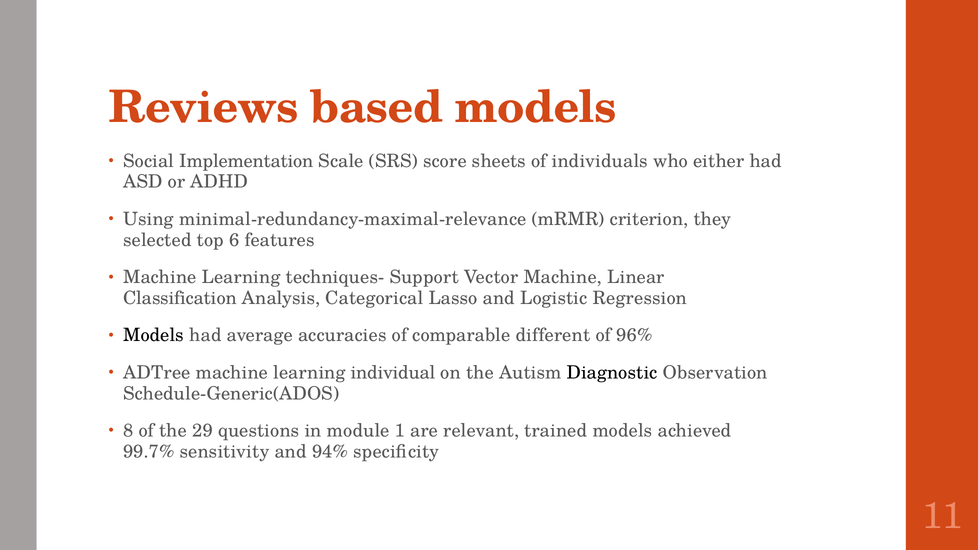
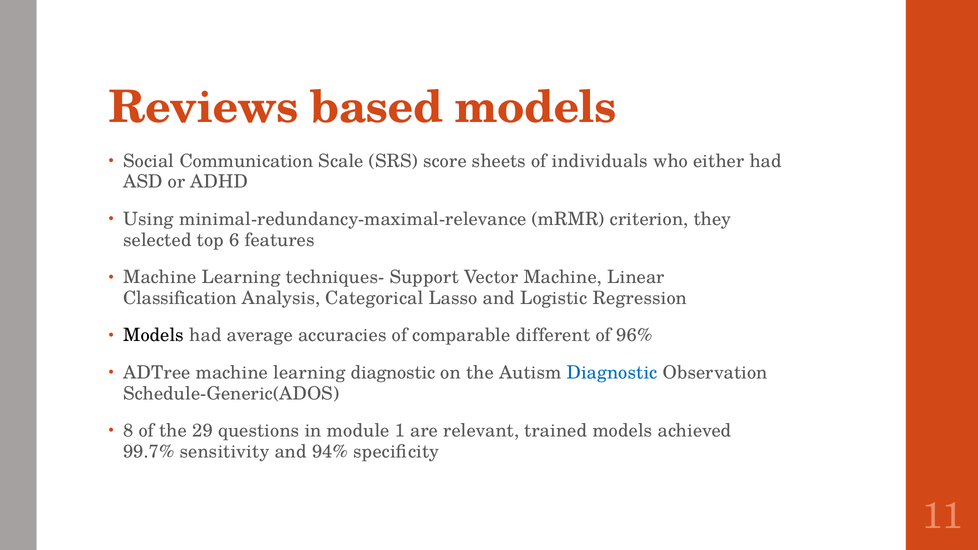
Implementation: Implementation -> Communication (246, 161)
learning individual: individual -> diagnostic (393, 373)
Diagnostic colour: black -> blue (612, 373)
